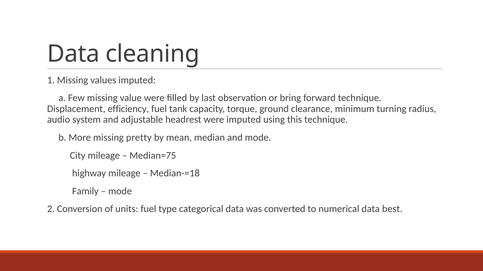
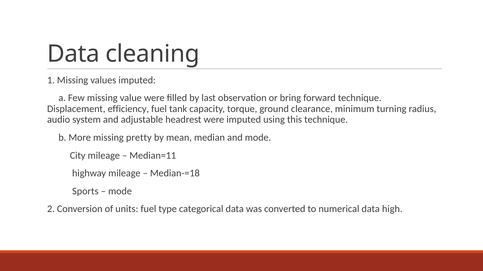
Median=75: Median=75 -> Median=11 (153, 156)
Family: Family -> Sports (85, 192)
best: best -> high (392, 210)
